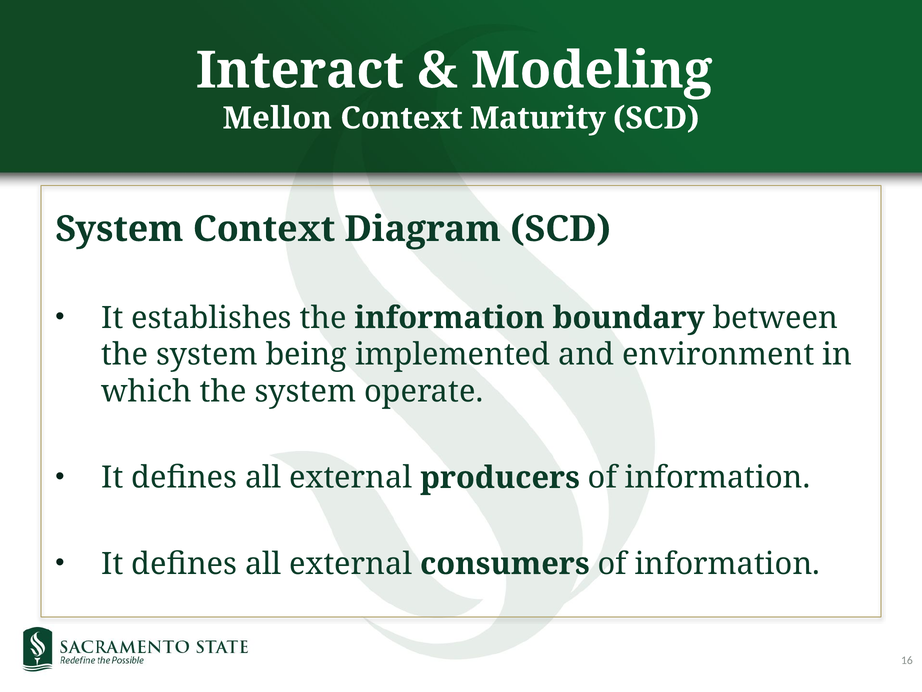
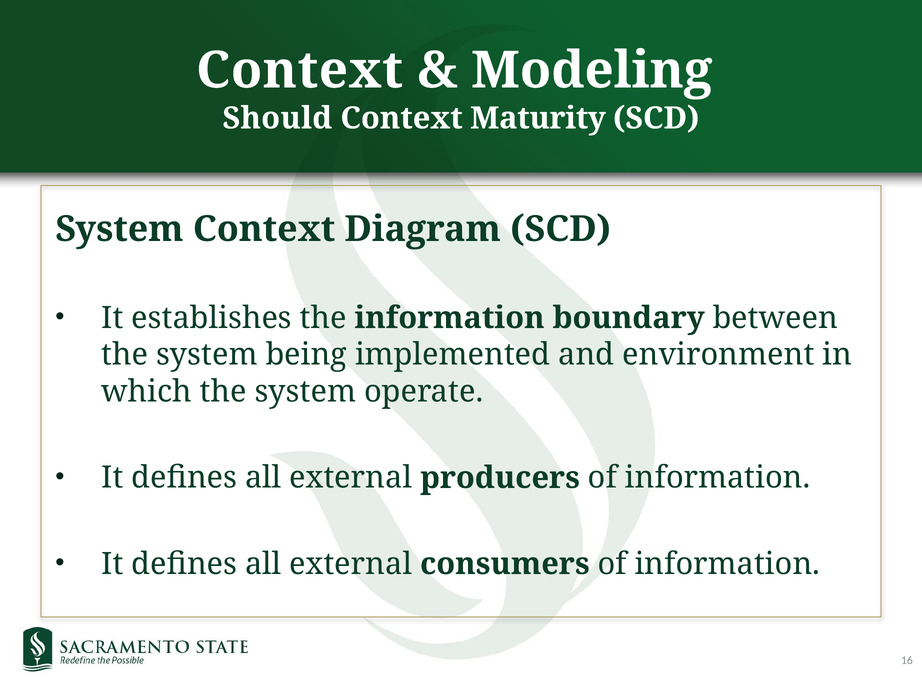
Interact: Interact -> Context (299, 70)
Mellon: Mellon -> Should (277, 118)
